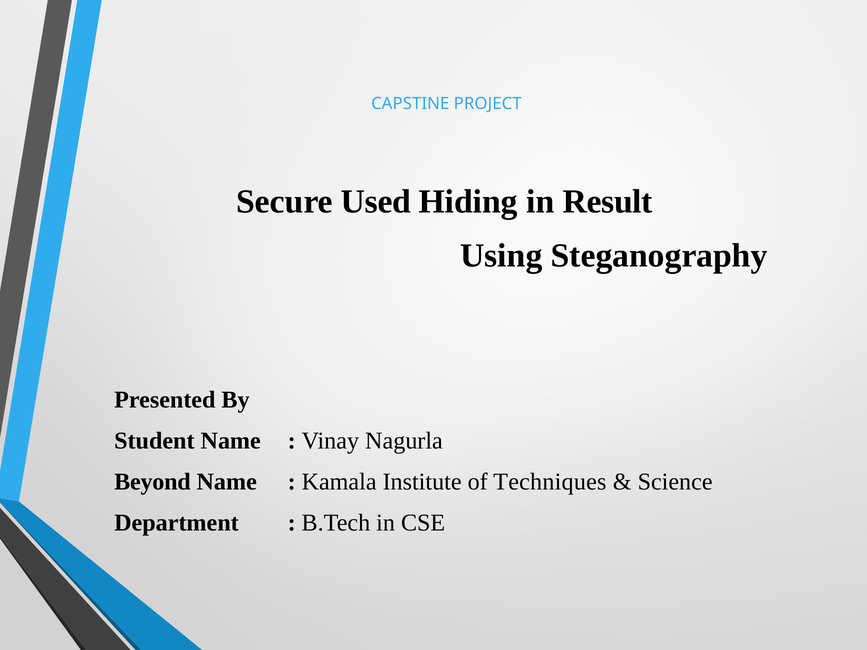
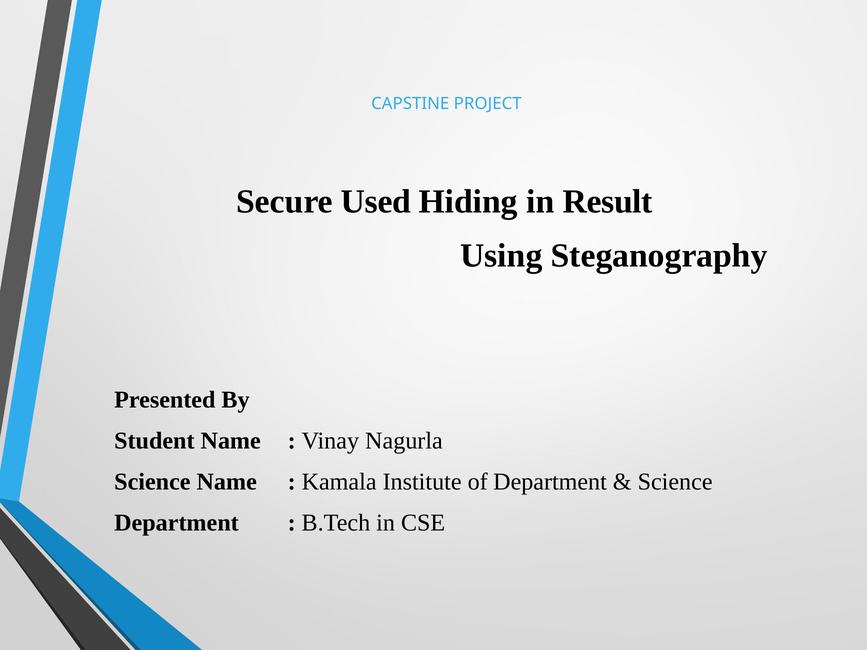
Beyond: Beyond -> Science (152, 482)
of Techniques: Techniques -> Department (550, 482)
